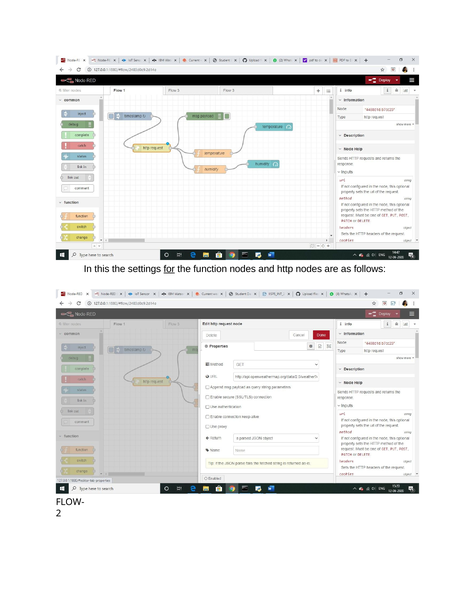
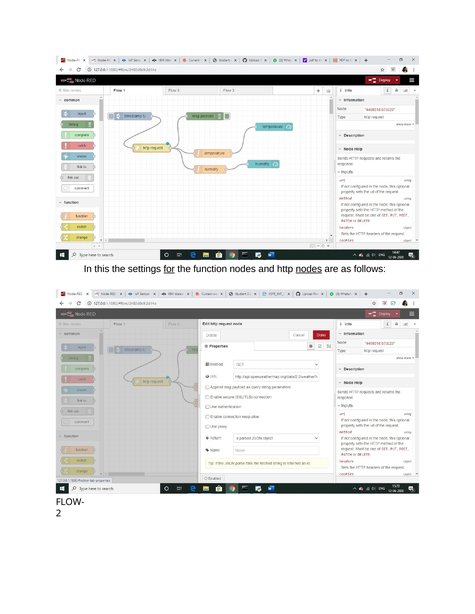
nodes underline: none -> present (309, 269)
